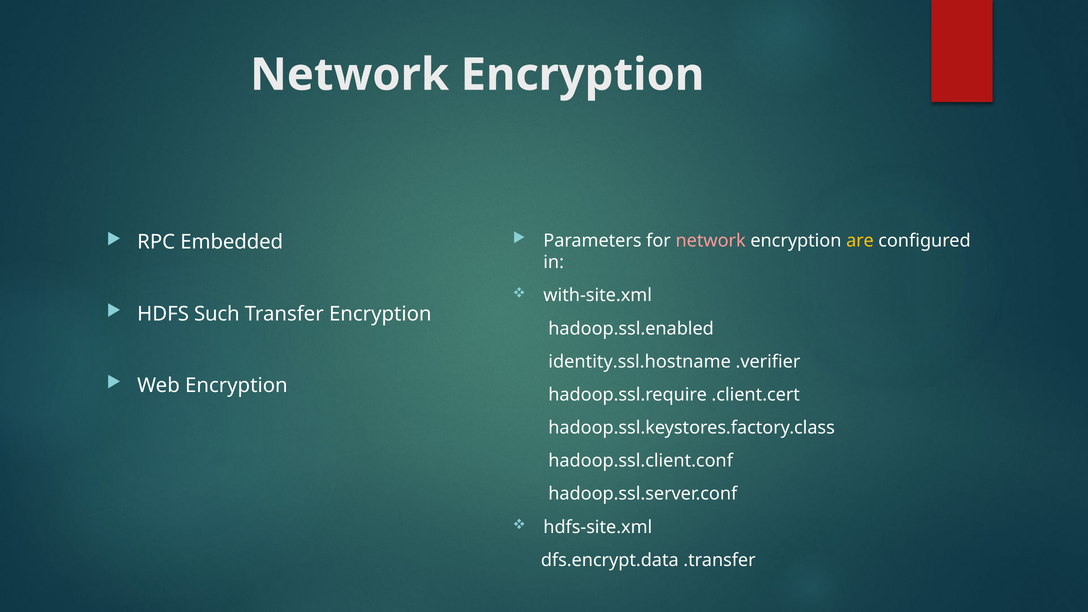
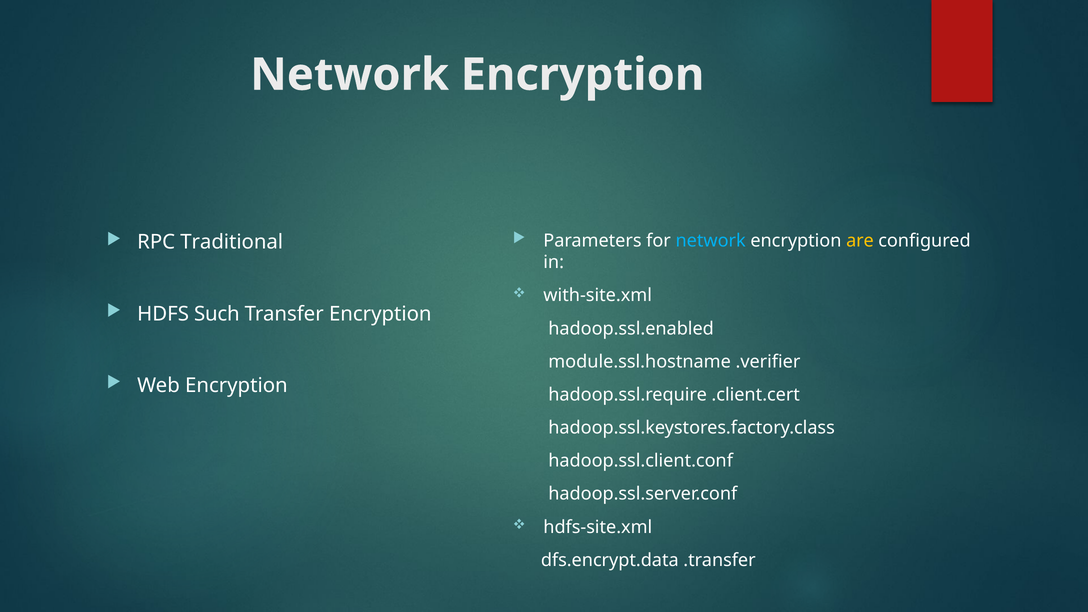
network colour: pink -> light blue (711, 241)
Embedded: Embedded -> Traditional (232, 242)
identity.ssl.hostname: identity.ssl.hostname -> module.ssl.hostname (640, 362)
